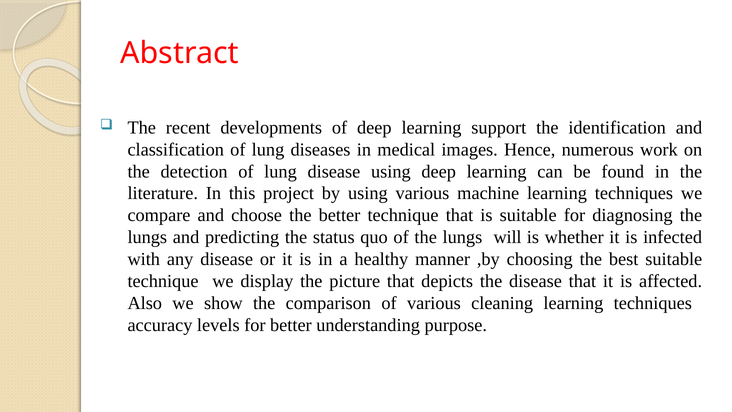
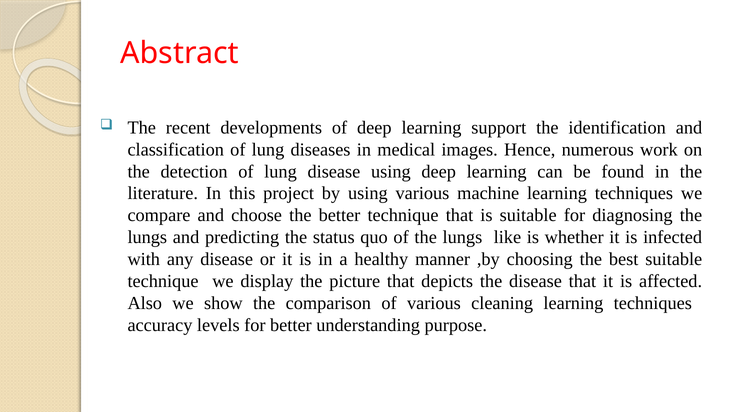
will: will -> like (507, 237)
